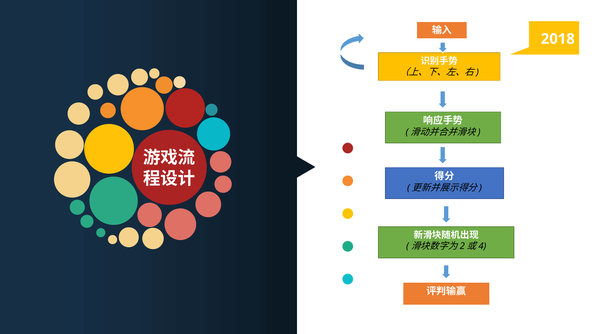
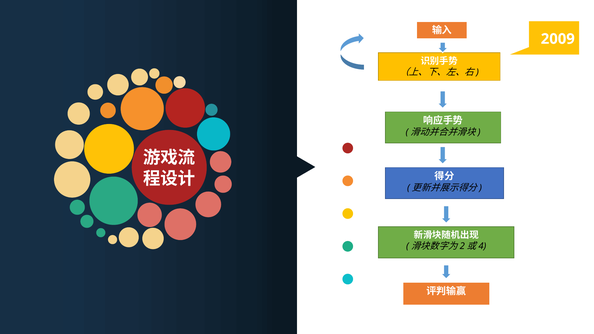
2018: 2018 -> 2009 (558, 39)
